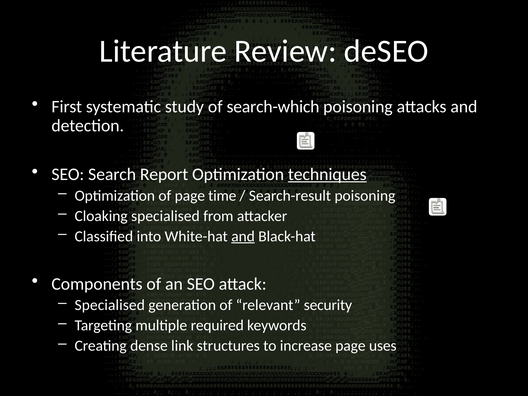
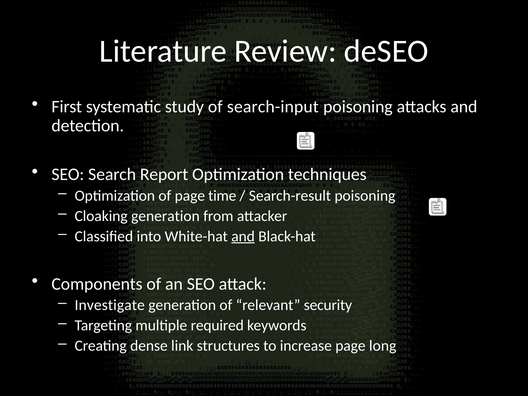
search-which: search-which -> search-input (273, 107)
techniques underline: present -> none (327, 174)
Cloaking specialised: specialised -> generation (165, 216)
Specialised: Specialised -> Investigate (110, 305)
uses: uses -> long (383, 346)
